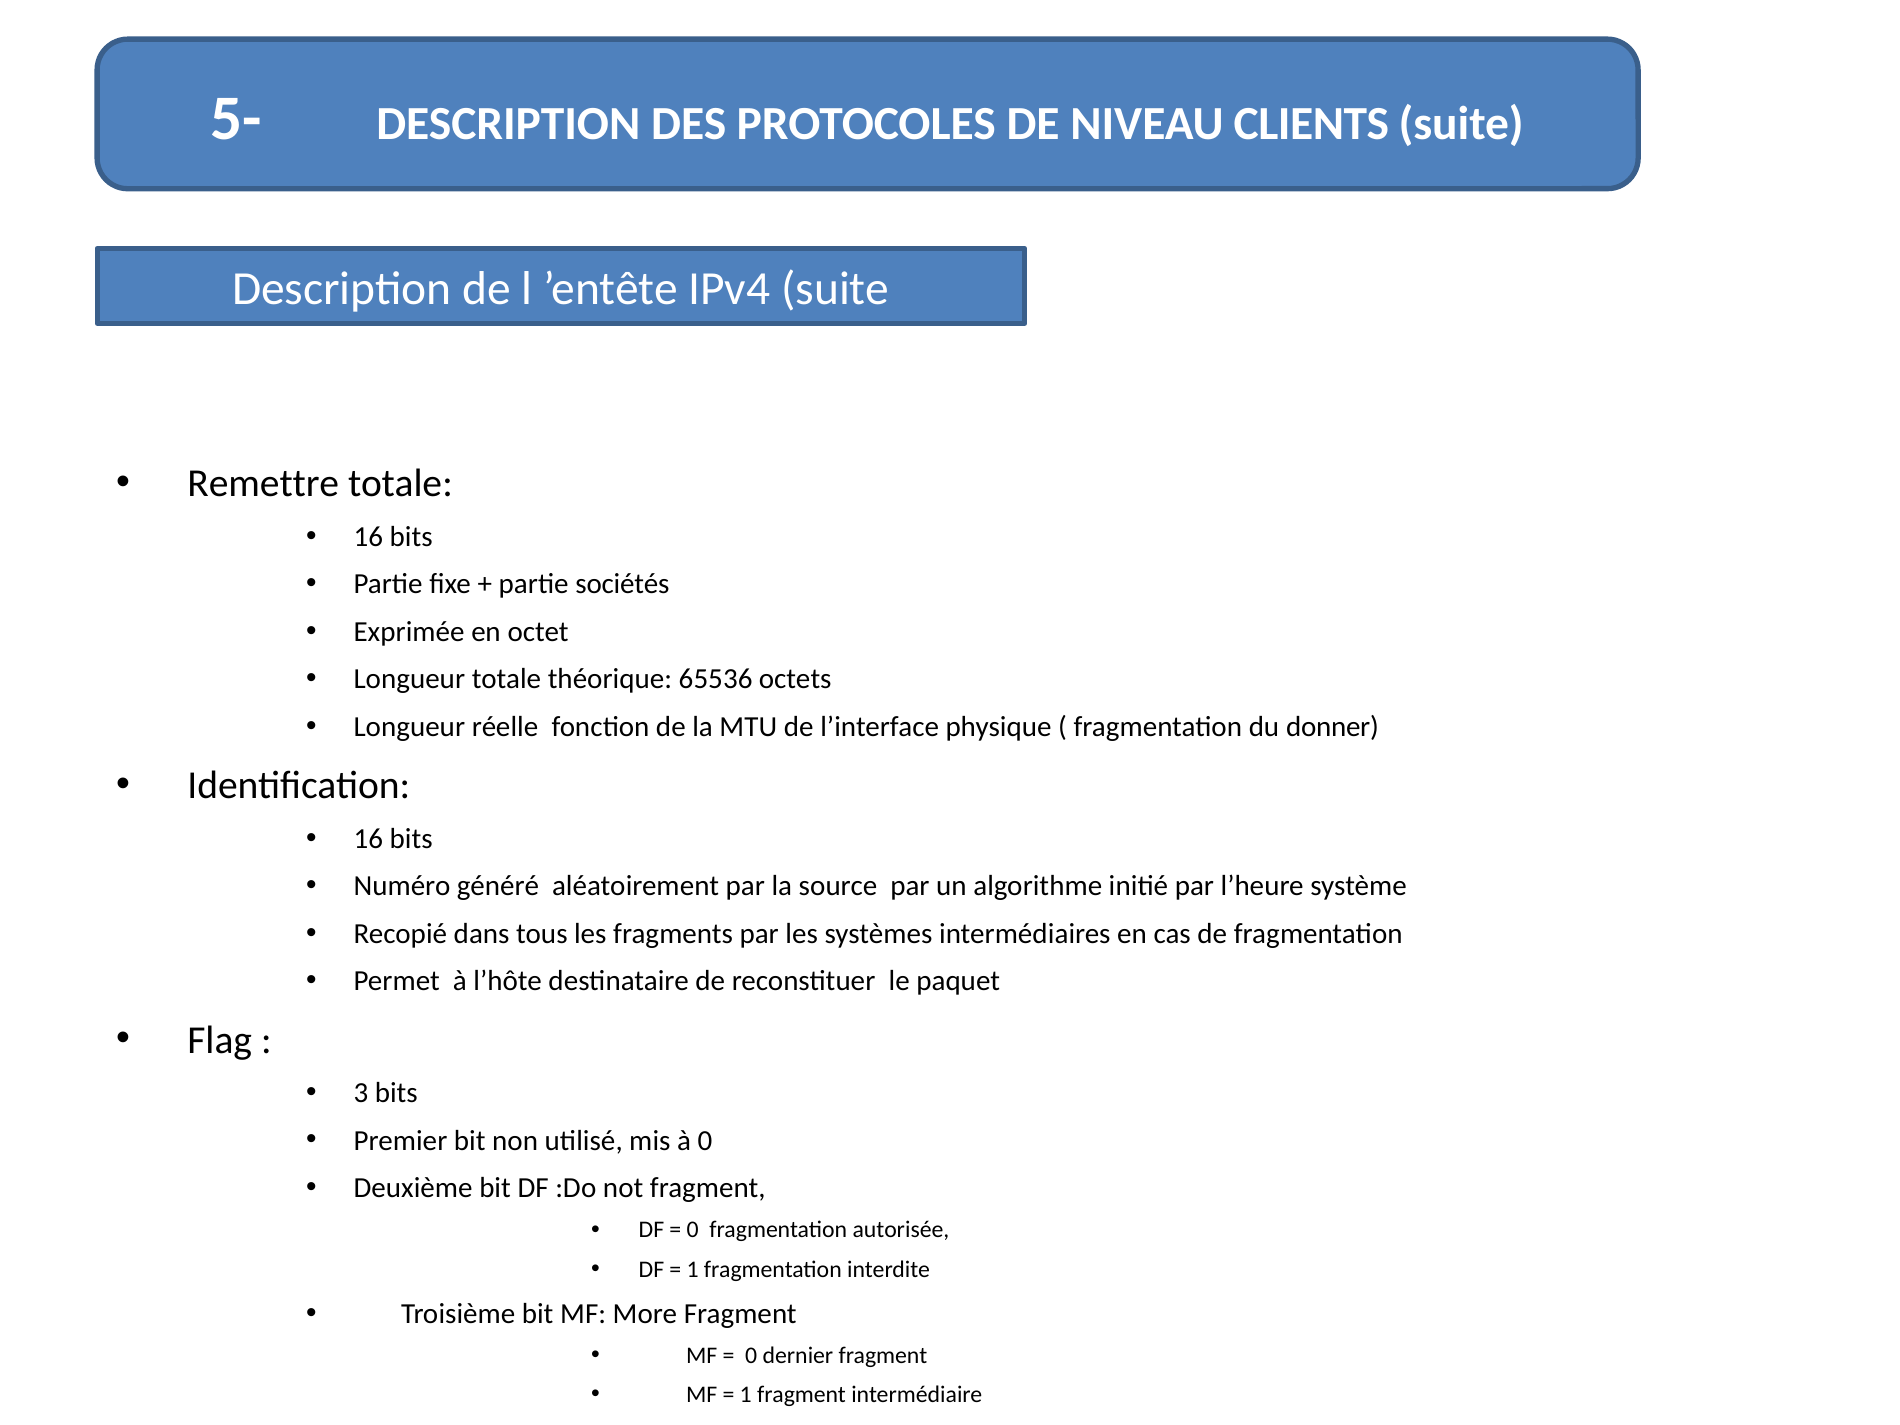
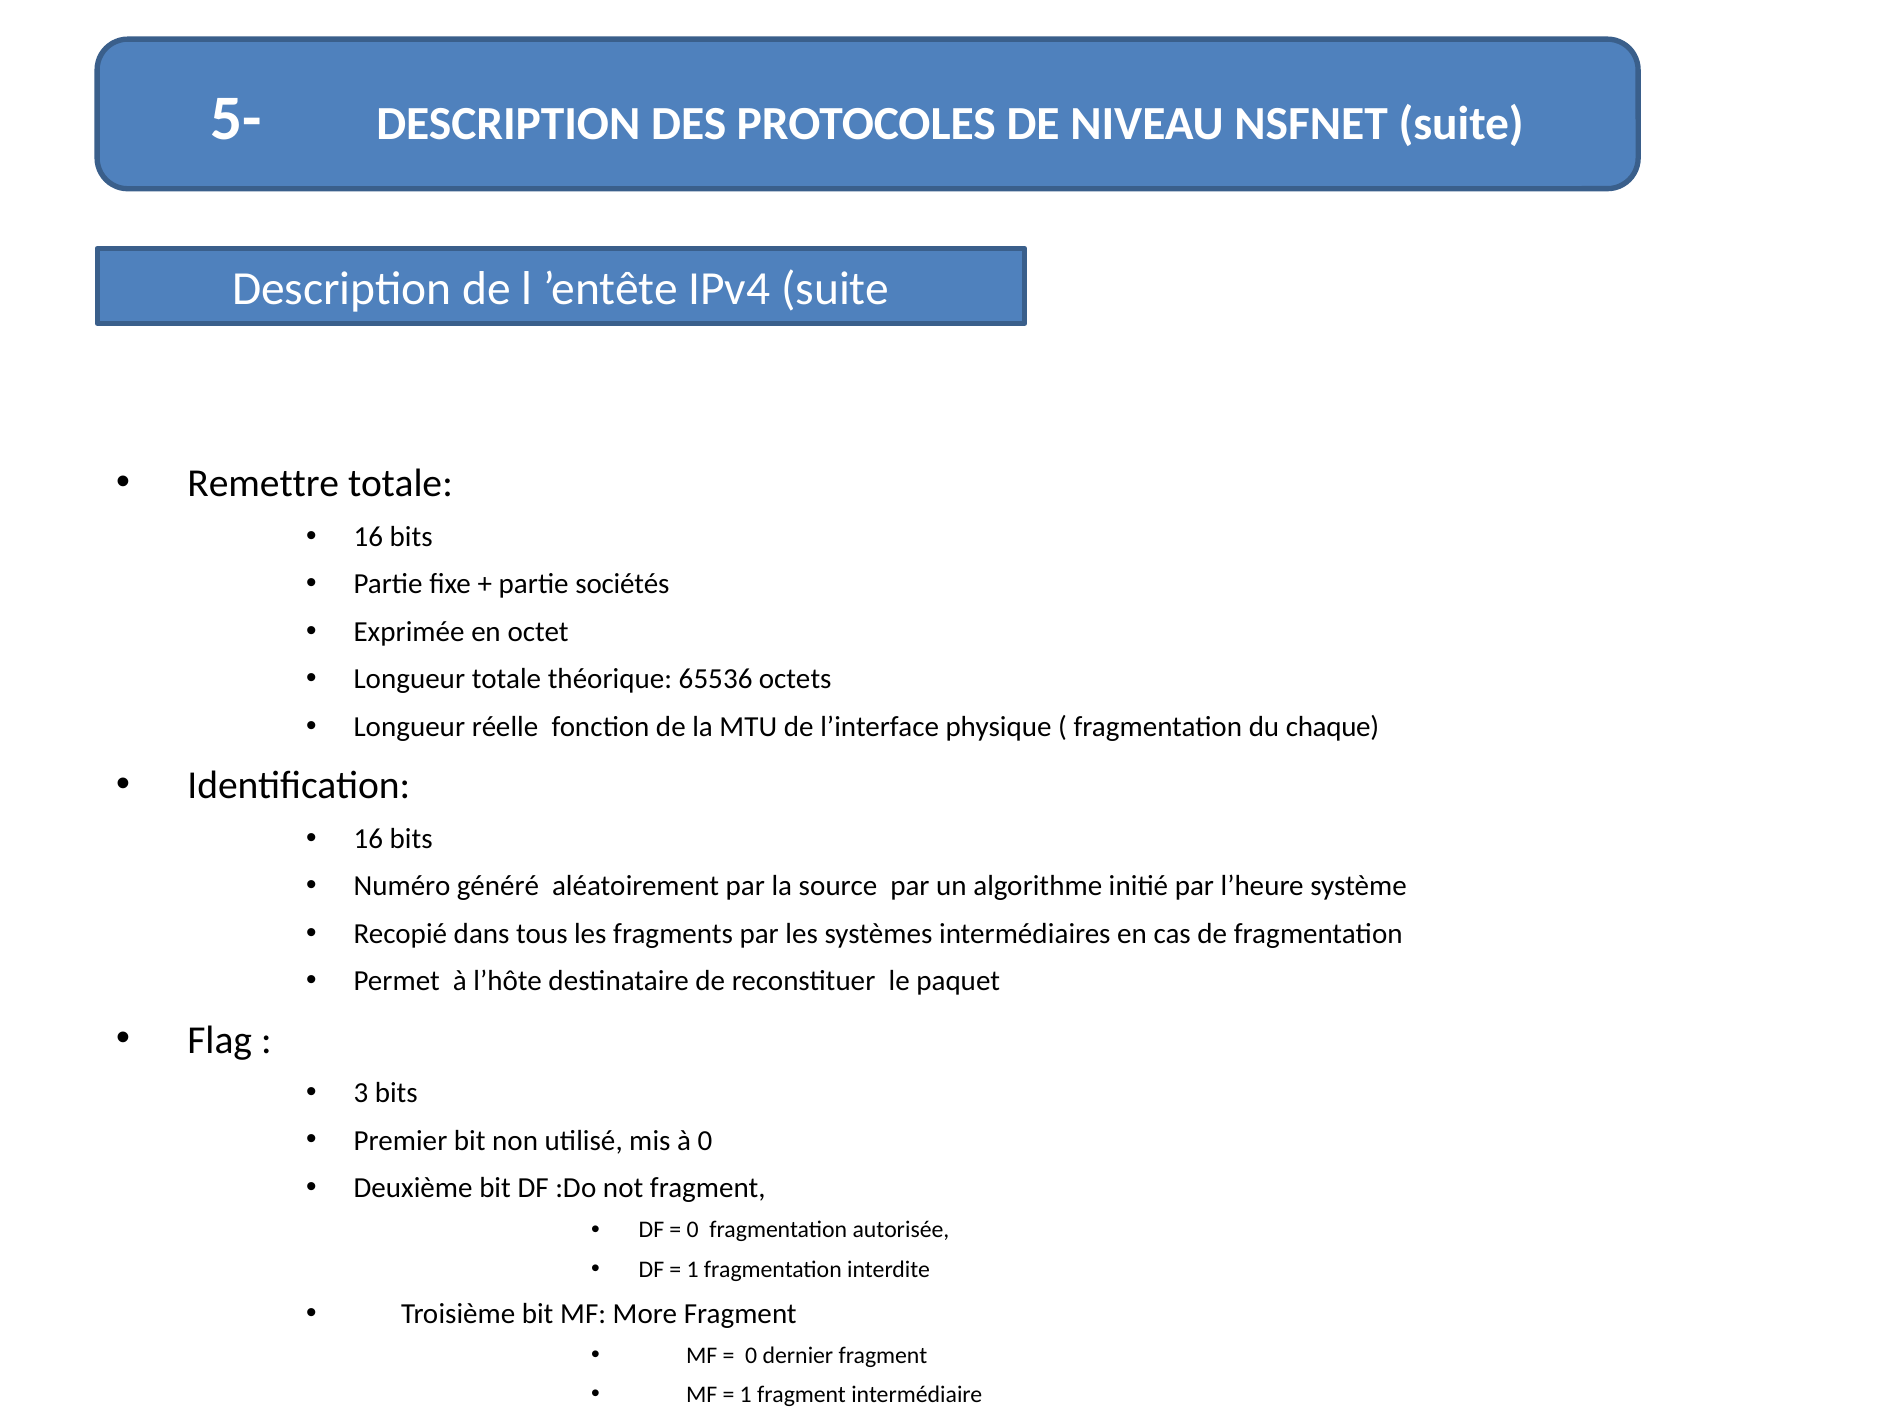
CLIENTS: CLIENTS -> NSFNET (1311, 124)
donner: donner -> chaque (1332, 727)
